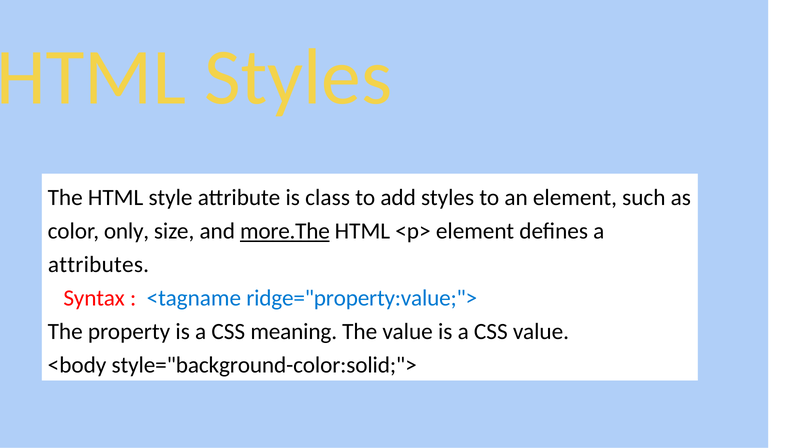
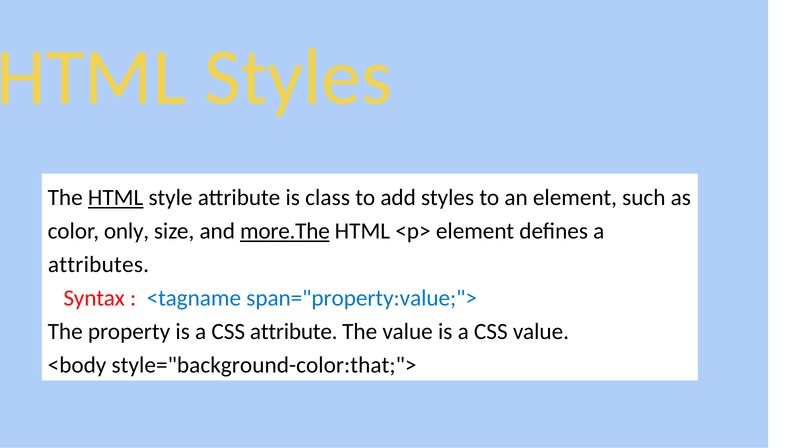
HTML underline: none -> present (116, 198)
ridge="property:value;">: ridge="property:value;"> -> span="property:value;"> (362, 298)
CSS meaning: meaning -> attribute (294, 332)
style="background-color:solid;">: style="background-color:solid;"> -> style="background-color:that;"> (264, 365)
